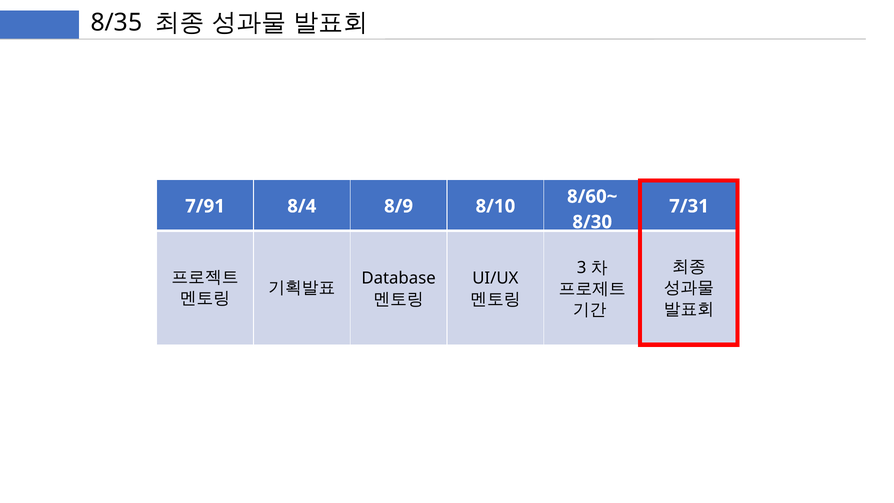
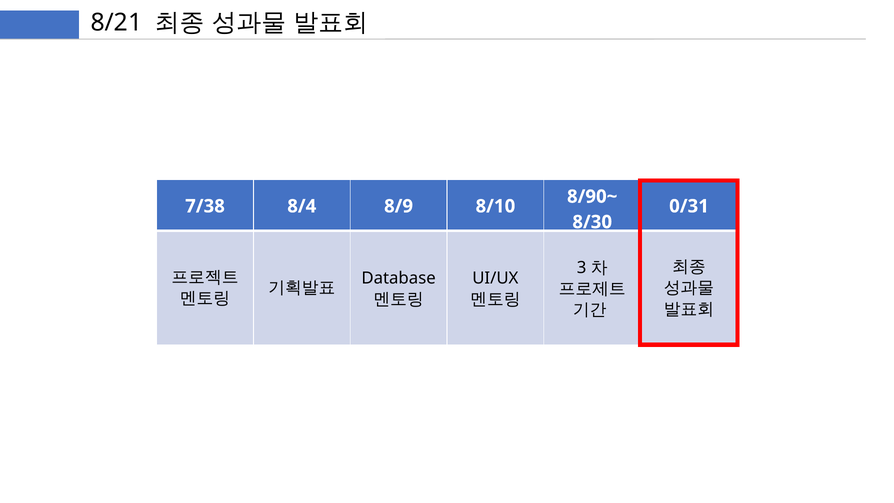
8/35: 8/35 -> 8/21 (116, 23)
8/60~: 8/60~ -> 8/90~ (592, 197)
7/91: 7/91 -> 7/38 (205, 206)
7/31: 7/31 -> 0/31 (689, 206)
